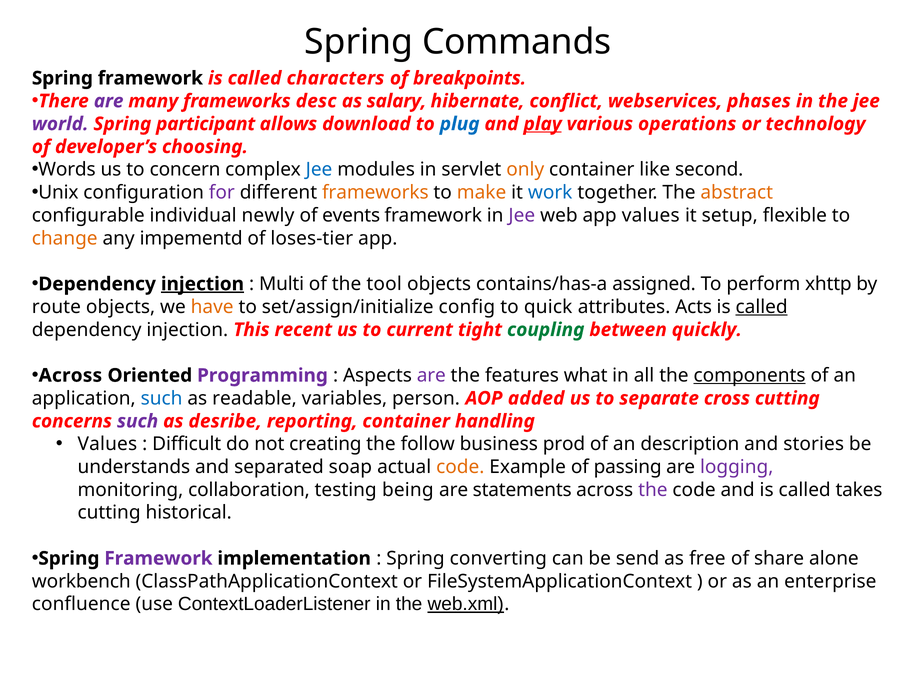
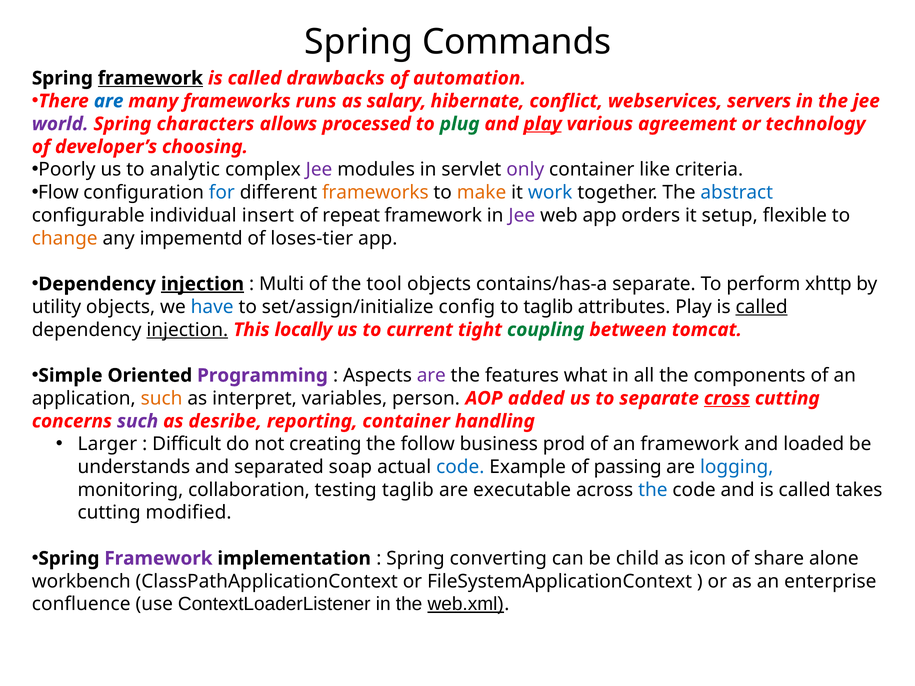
framework underline: none -> present (150, 78)
characters: characters -> drawbacks (336, 78)
breakpoints: breakpoints -> automation (469, 78)
are colour: purple -> blue (109, 101)
desc: desc -> runs (316, 101)
phases: phases -> servers (759, 101)
participant: participant -> characters (205, 124)
download: download -> processed (367, 124)
plug colour: blue -> green (460, 124)
operations: operations -> agreement (687, 124)
Words: Words -> Poorly (67, 170)
concern: concern -> analytic (185, 170)
Jee colour: blue -> purple (319, 170)
only colour: orange -> purple (525, 170)
second: second -> criteria (709, 170)
Unix: Unix -> Flow (58, 193)
for colour: purple -> blue (222, 193)
abstract colour: orange -> blue (737, 193)
newly: newly -> insert (268, 215)
events: events -> repeat (351, 215)
app values: values -> orders (651, 215)
contains/has-a assigned: assigned -> separate (654, 284)
route: route -> utility (56, 307)
have colour: orange -> blue (212, 307)
to quick: quick -> taglib (548, 307)
attributes Acts: Acts -> Play (694, 307)
injection underline: none -> present (187, 330)
recent: recent -> locally (303, 330)
quickly: quickly -> tomcat (707, 330)
Across: Across -> Simple (70, 376)
components underline: present -> none (750, 376)
such colour: blue -> orange (162, 398)
readable: readable -> interpret (254, 398)
cross underline: none -> present (727, 398)
Values: Values -> Larger (107, 444)
an description: description -> framework (690, 444)
stories: stories -> loaded (814, 444)
code colour: orange -> blue (460, 467)
logging colour: purple -> blue (737, 467)
testing being: being -> taglib (408, 490)
statements: statements -> executable (522, 490)
the colour: purple -> blue (653, 490)
historical: historical -> modified (189, 513)
send: send -> child (637, 559)
free: free -> icon (708, 559)
